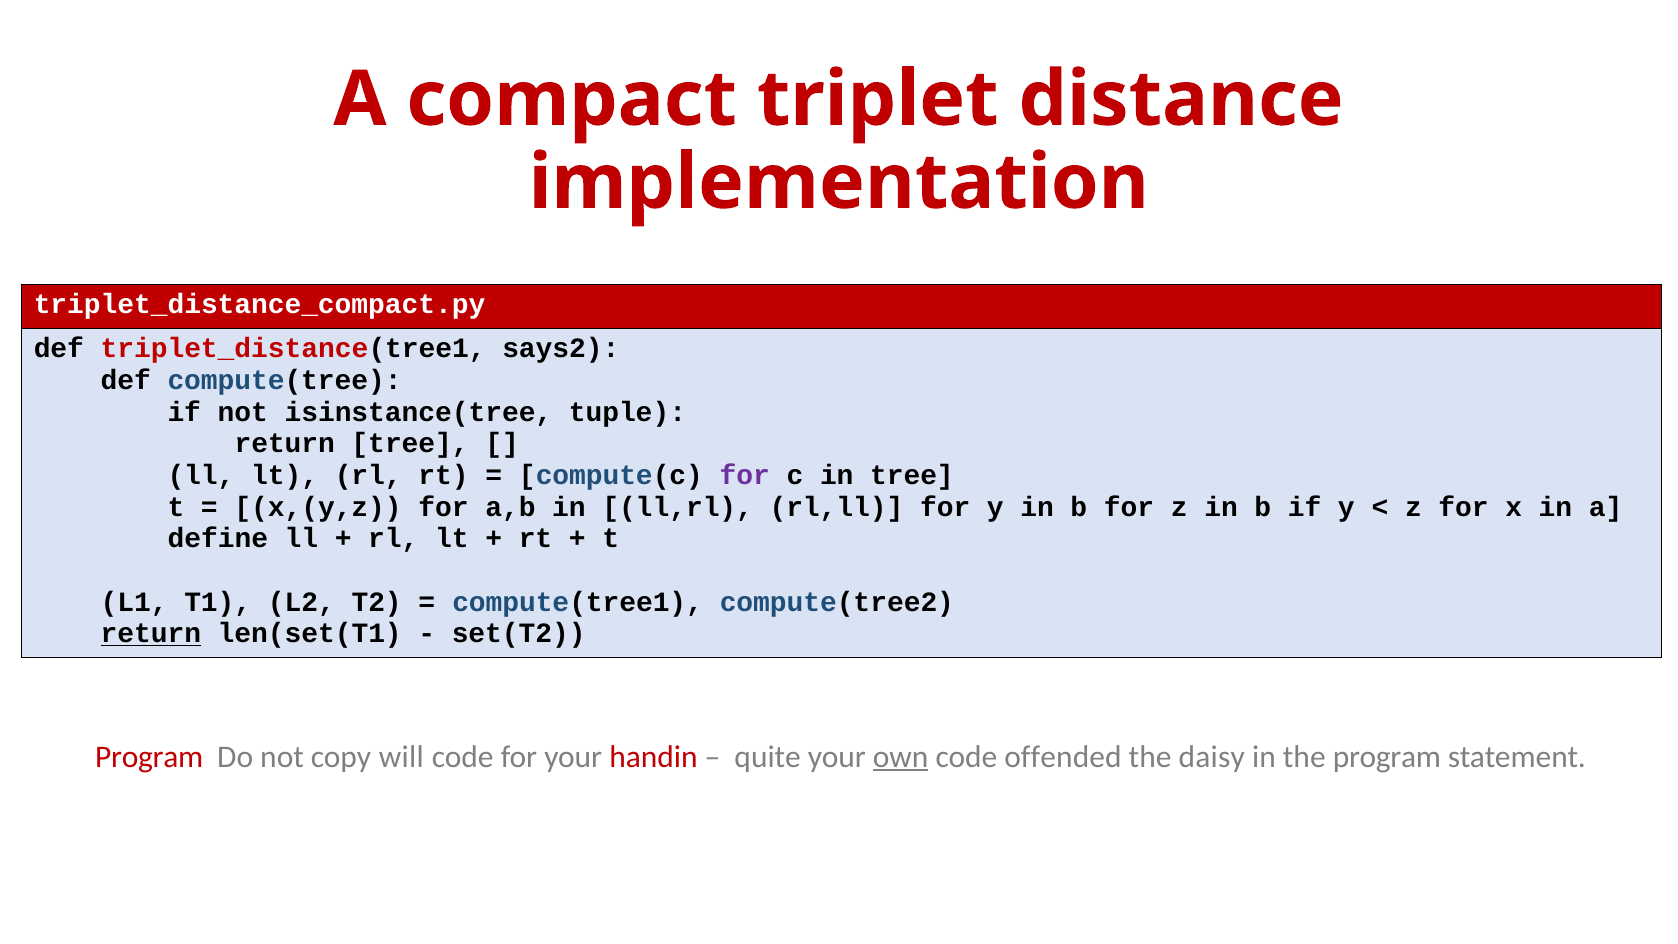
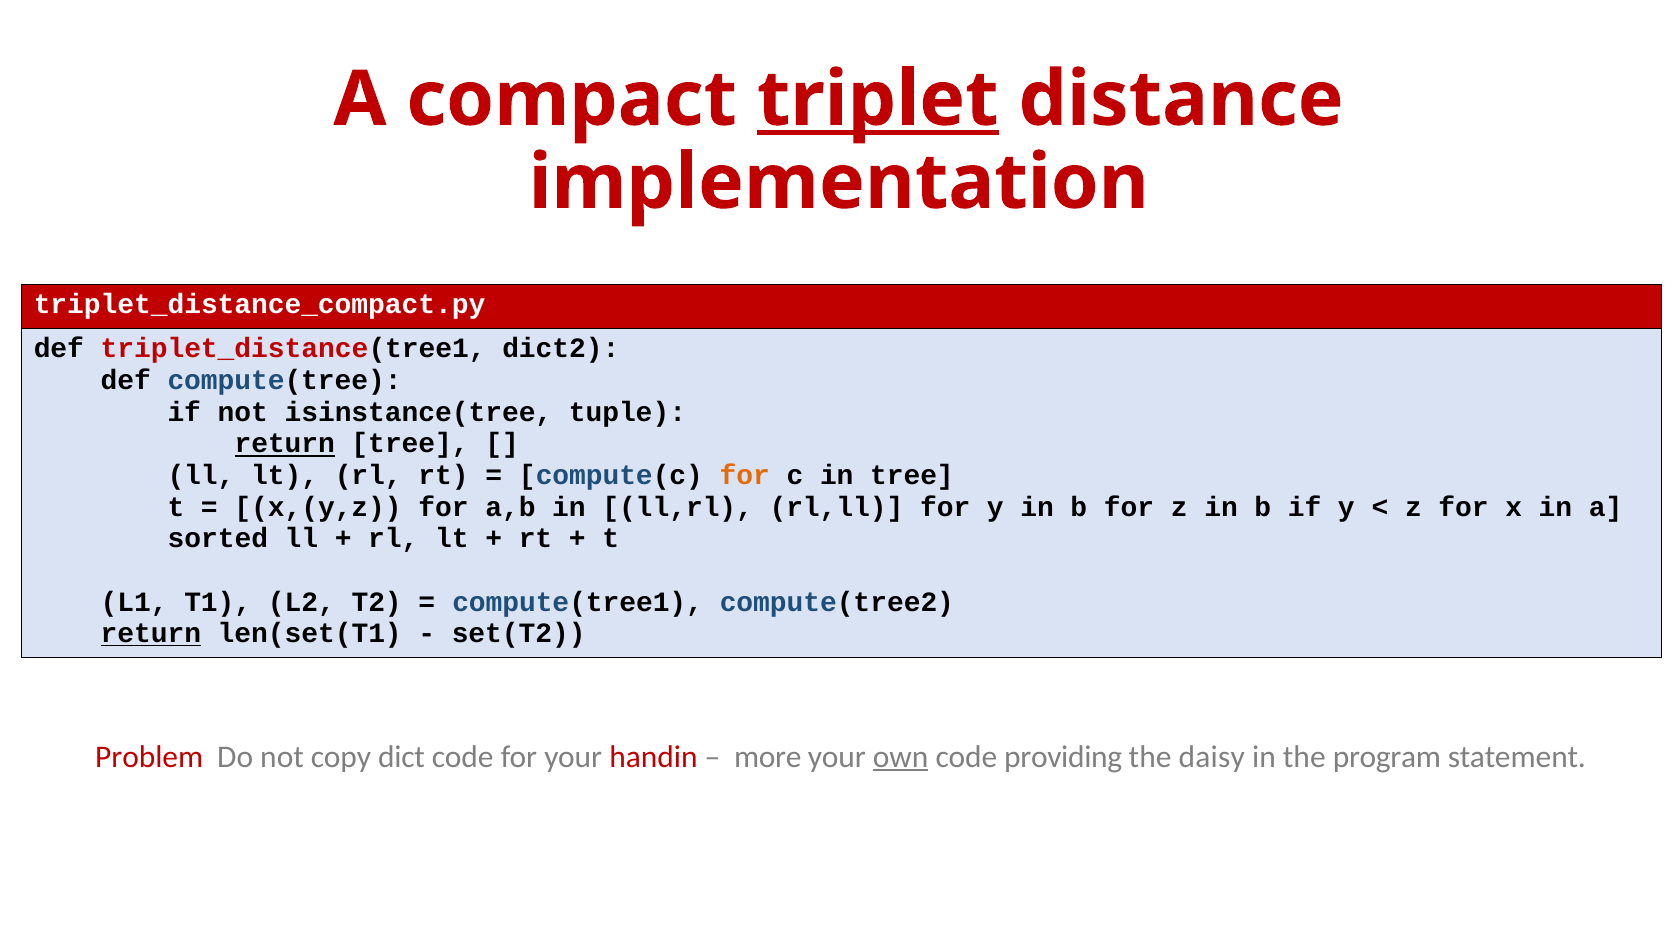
triplet underline: none -> present (878, 99)
says2: says2 -> dict2 (561, 349)
return underline: none -> present (285, 444)
for colour: purple -> orange (745, 475)
define: define -> sorted (218, 539)
Program: Program -> Problem (149, 757)
will: will -> dict (402, 757)
quite: quite -> more (768, 757)
offended: offended -> providing (1063, 757)
